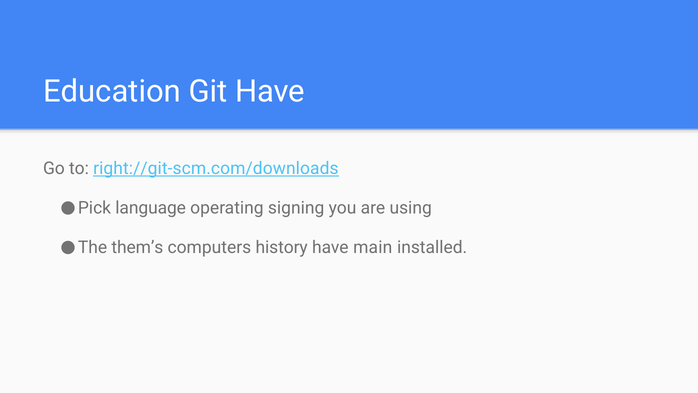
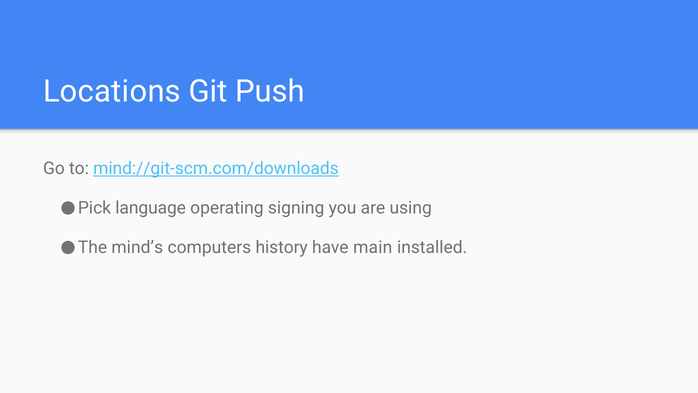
Education: Education -> Locations (112, 92)
Git Have: Have -> Push (270, 92)
right://git-scm.com/downloads: right://git-scm.com/downloads -> mind://git-scm.com/downloads (216, 168)
them’s: them’s -> mind’s (137, 247)
